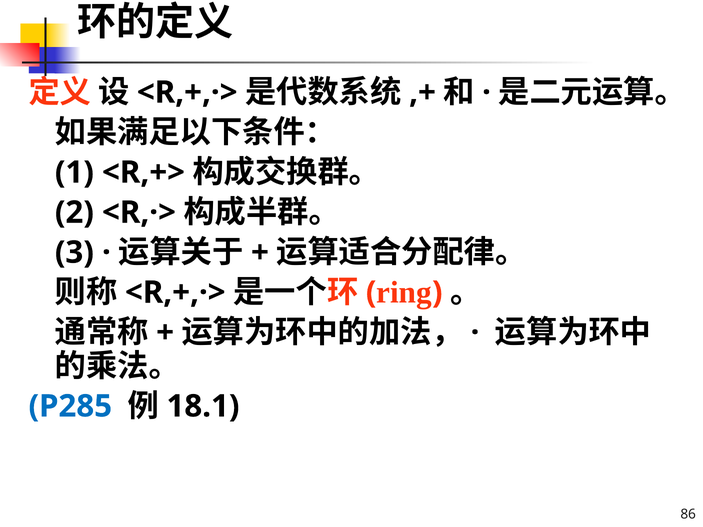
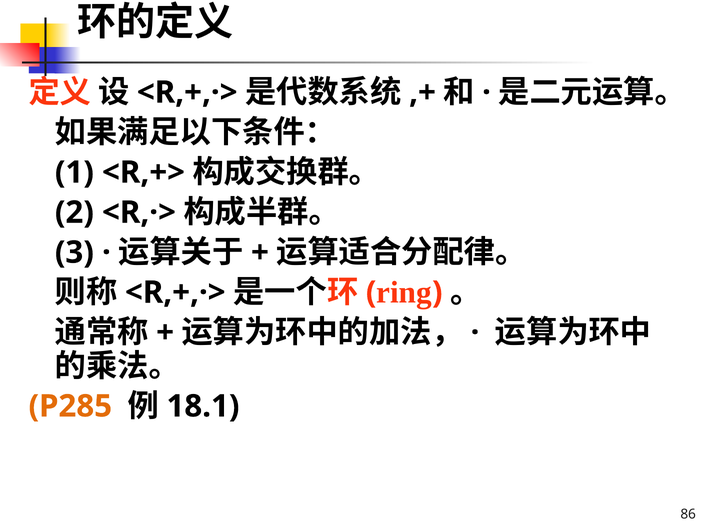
P285 colour: blue -> orange (70, 406)
